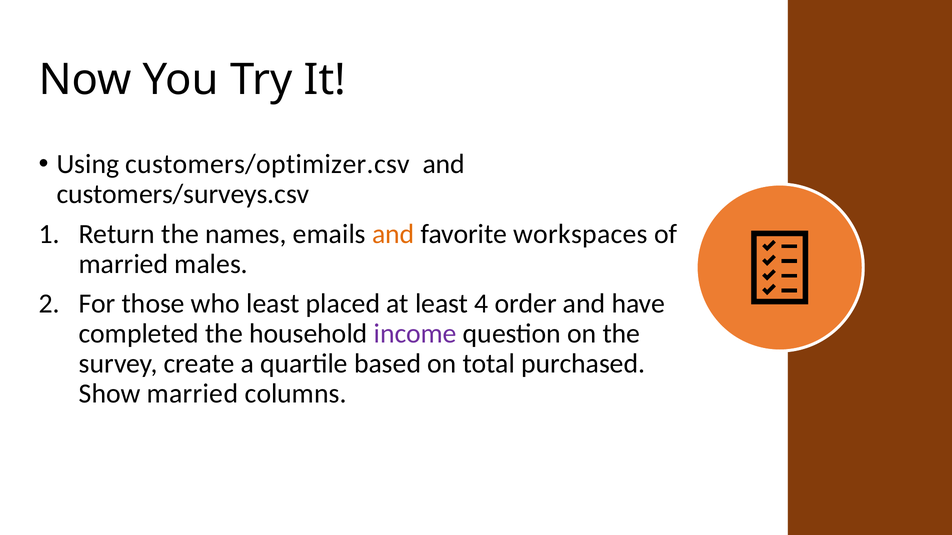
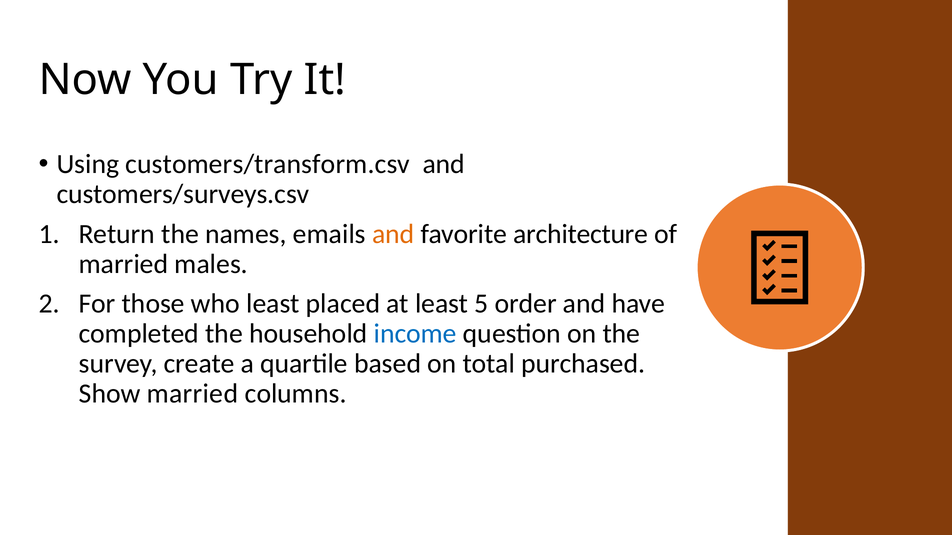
customers/optimizer.csv: customers/optimizer.csv -> customers/transform.csv (268, 164)
workspaces: workspaces -> architecture (581, 234)
4: 4 -> 5 (481, 304)
income colour: purple -> blue (415, 334)
